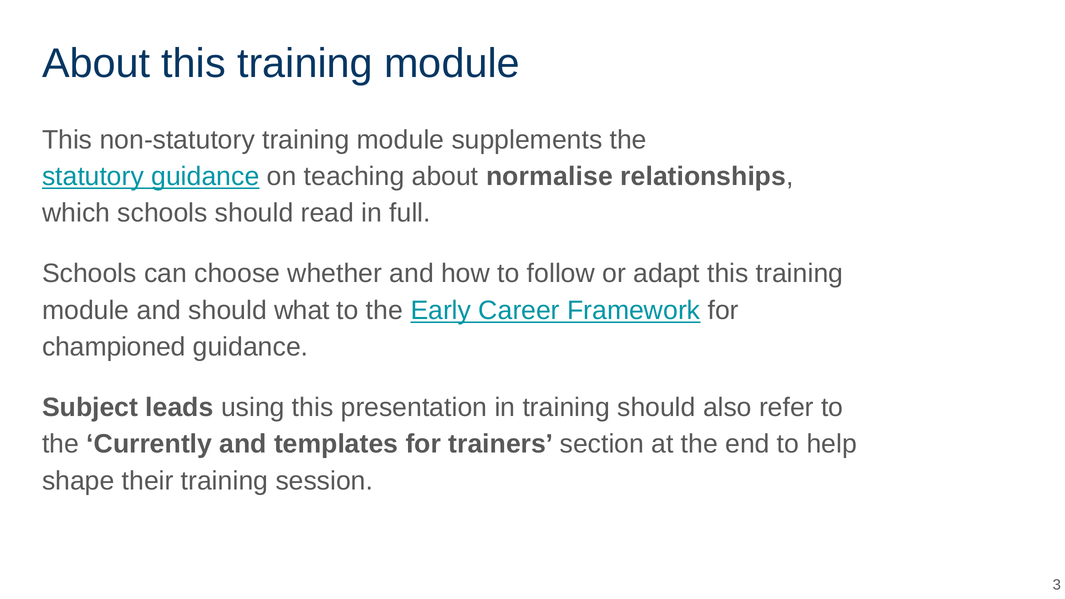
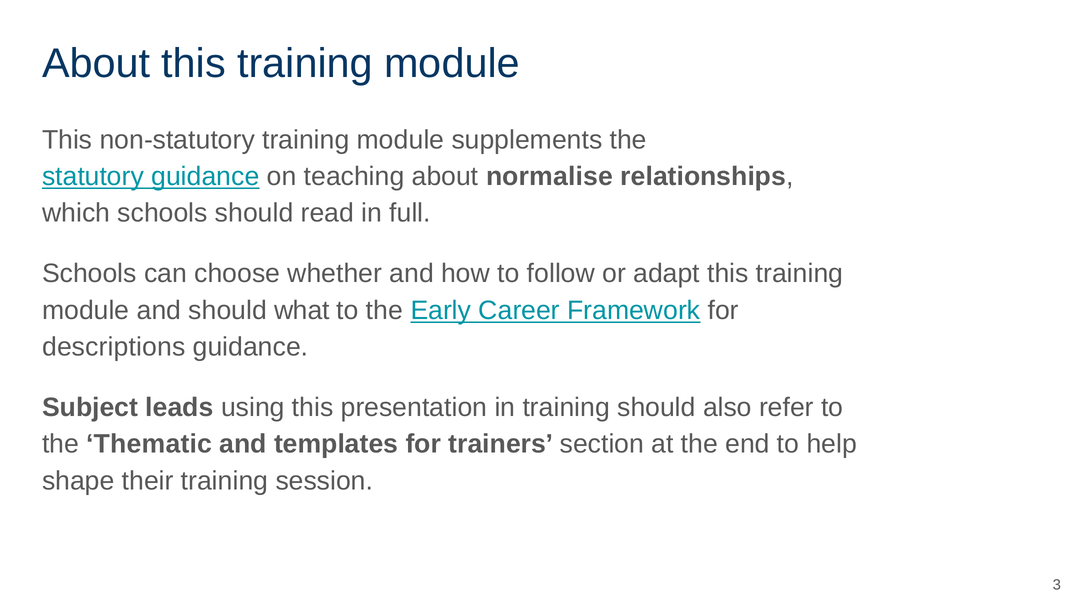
championed: championed -> descriptions (114, 347)
Currently: Currently -> Thematic (149, 444)
